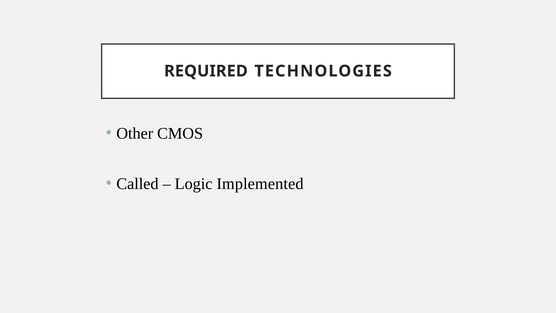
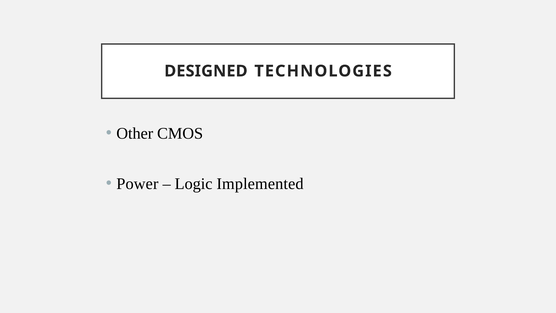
REQUIRED: REQUIRED -> DESIGNED (206, 71)
Called: Called -> Power (137, 184)
